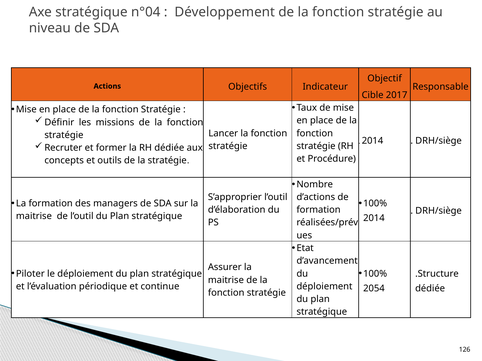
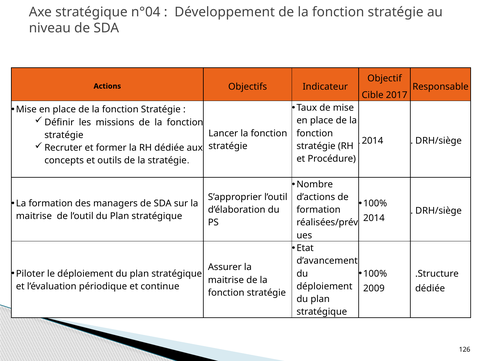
2054: 2054 -> 2009 (374, 289)
